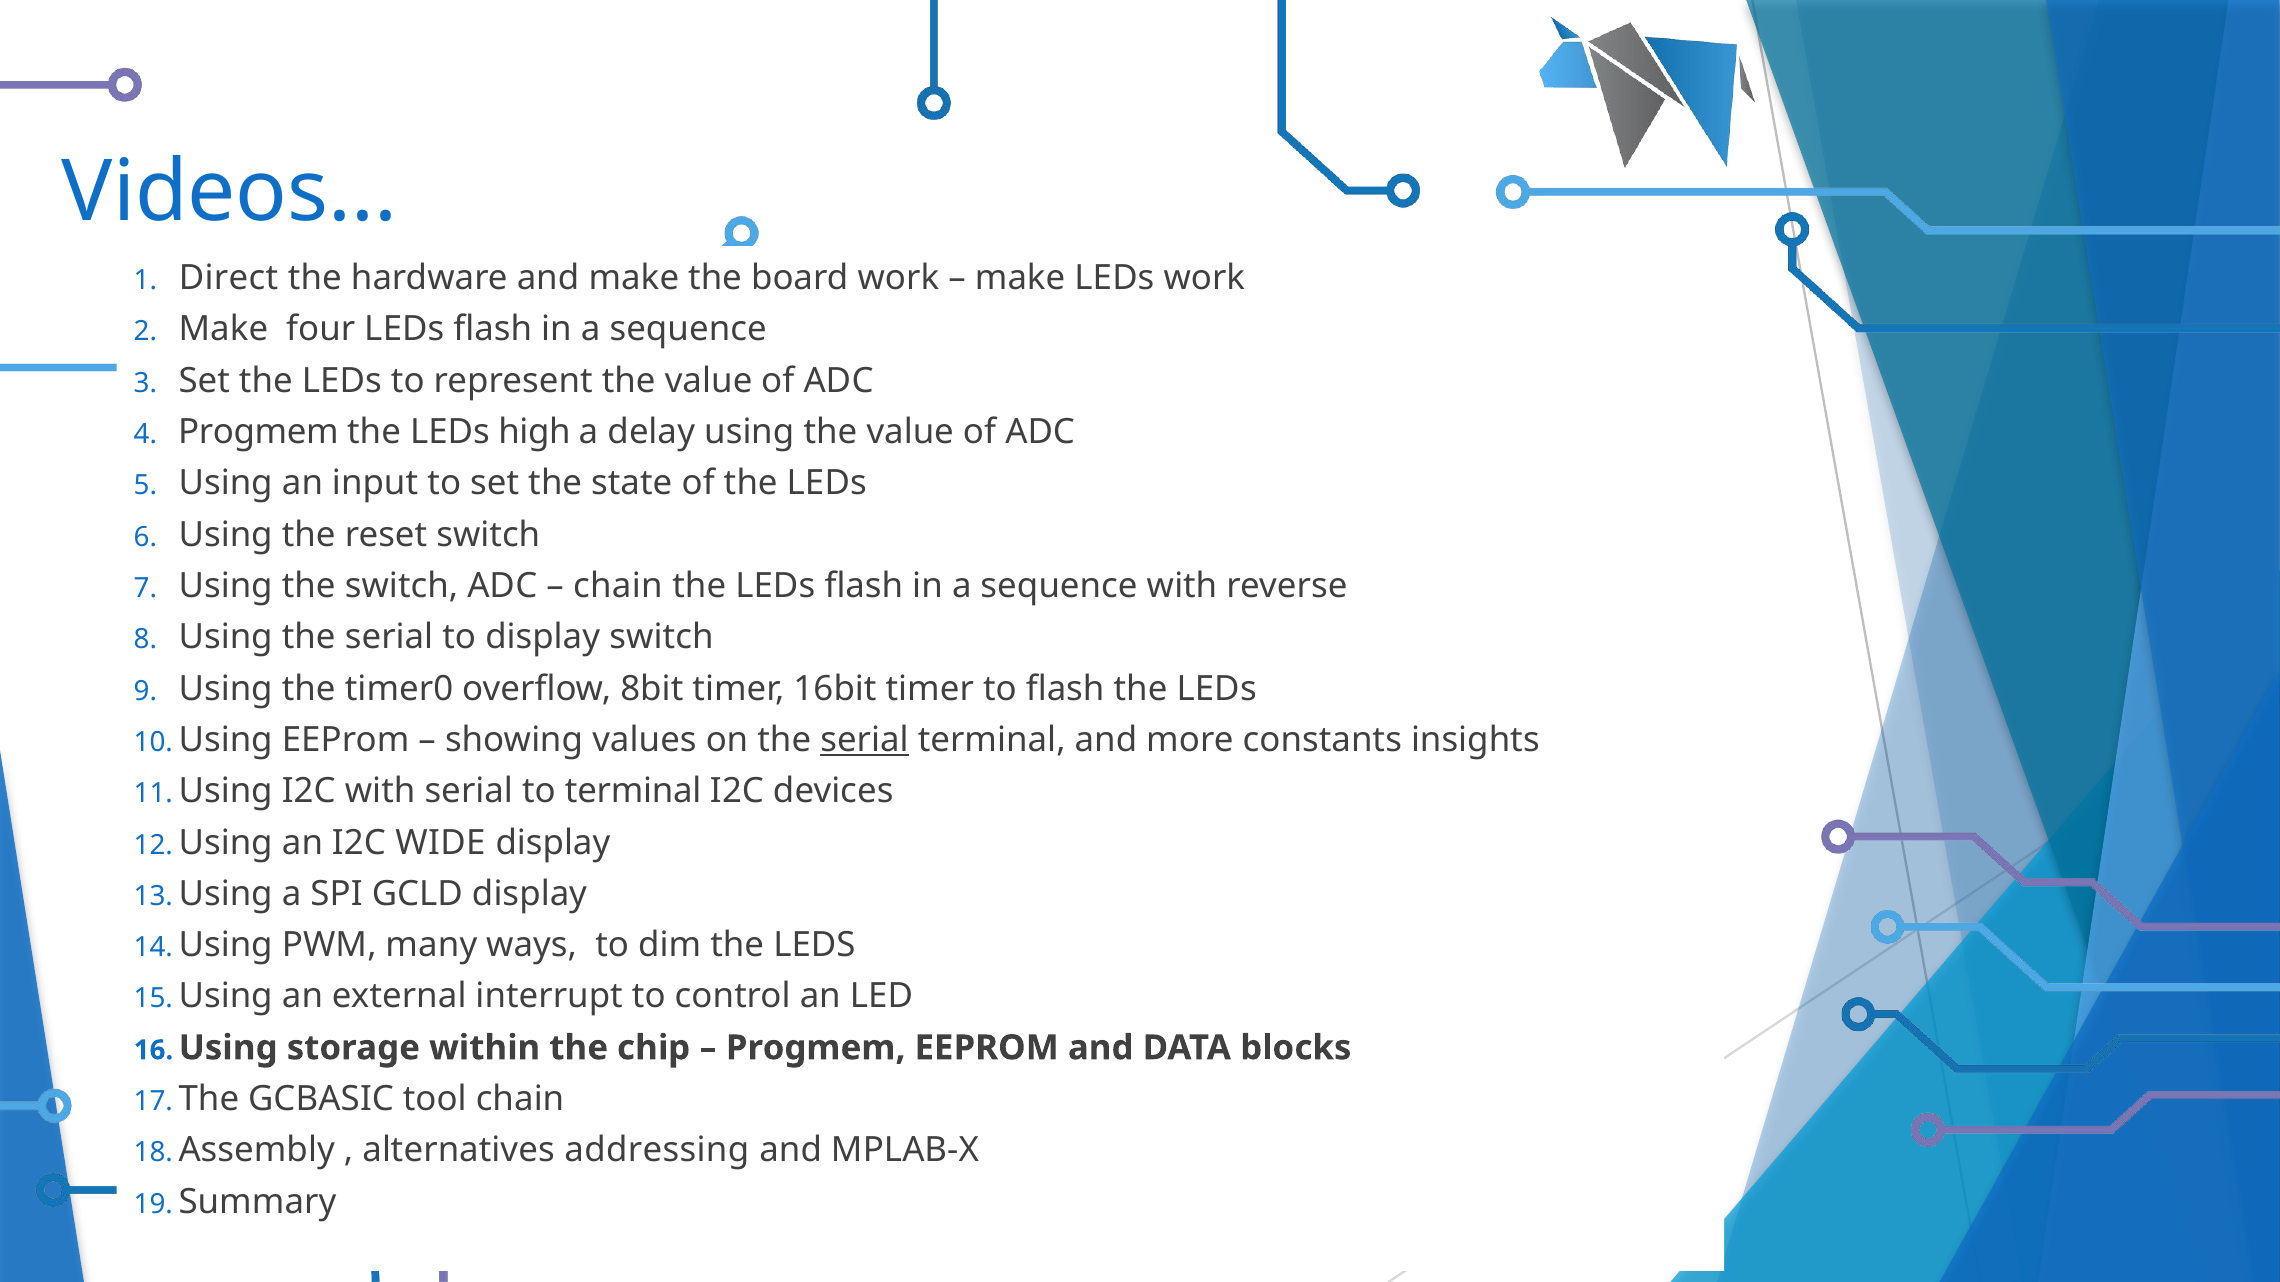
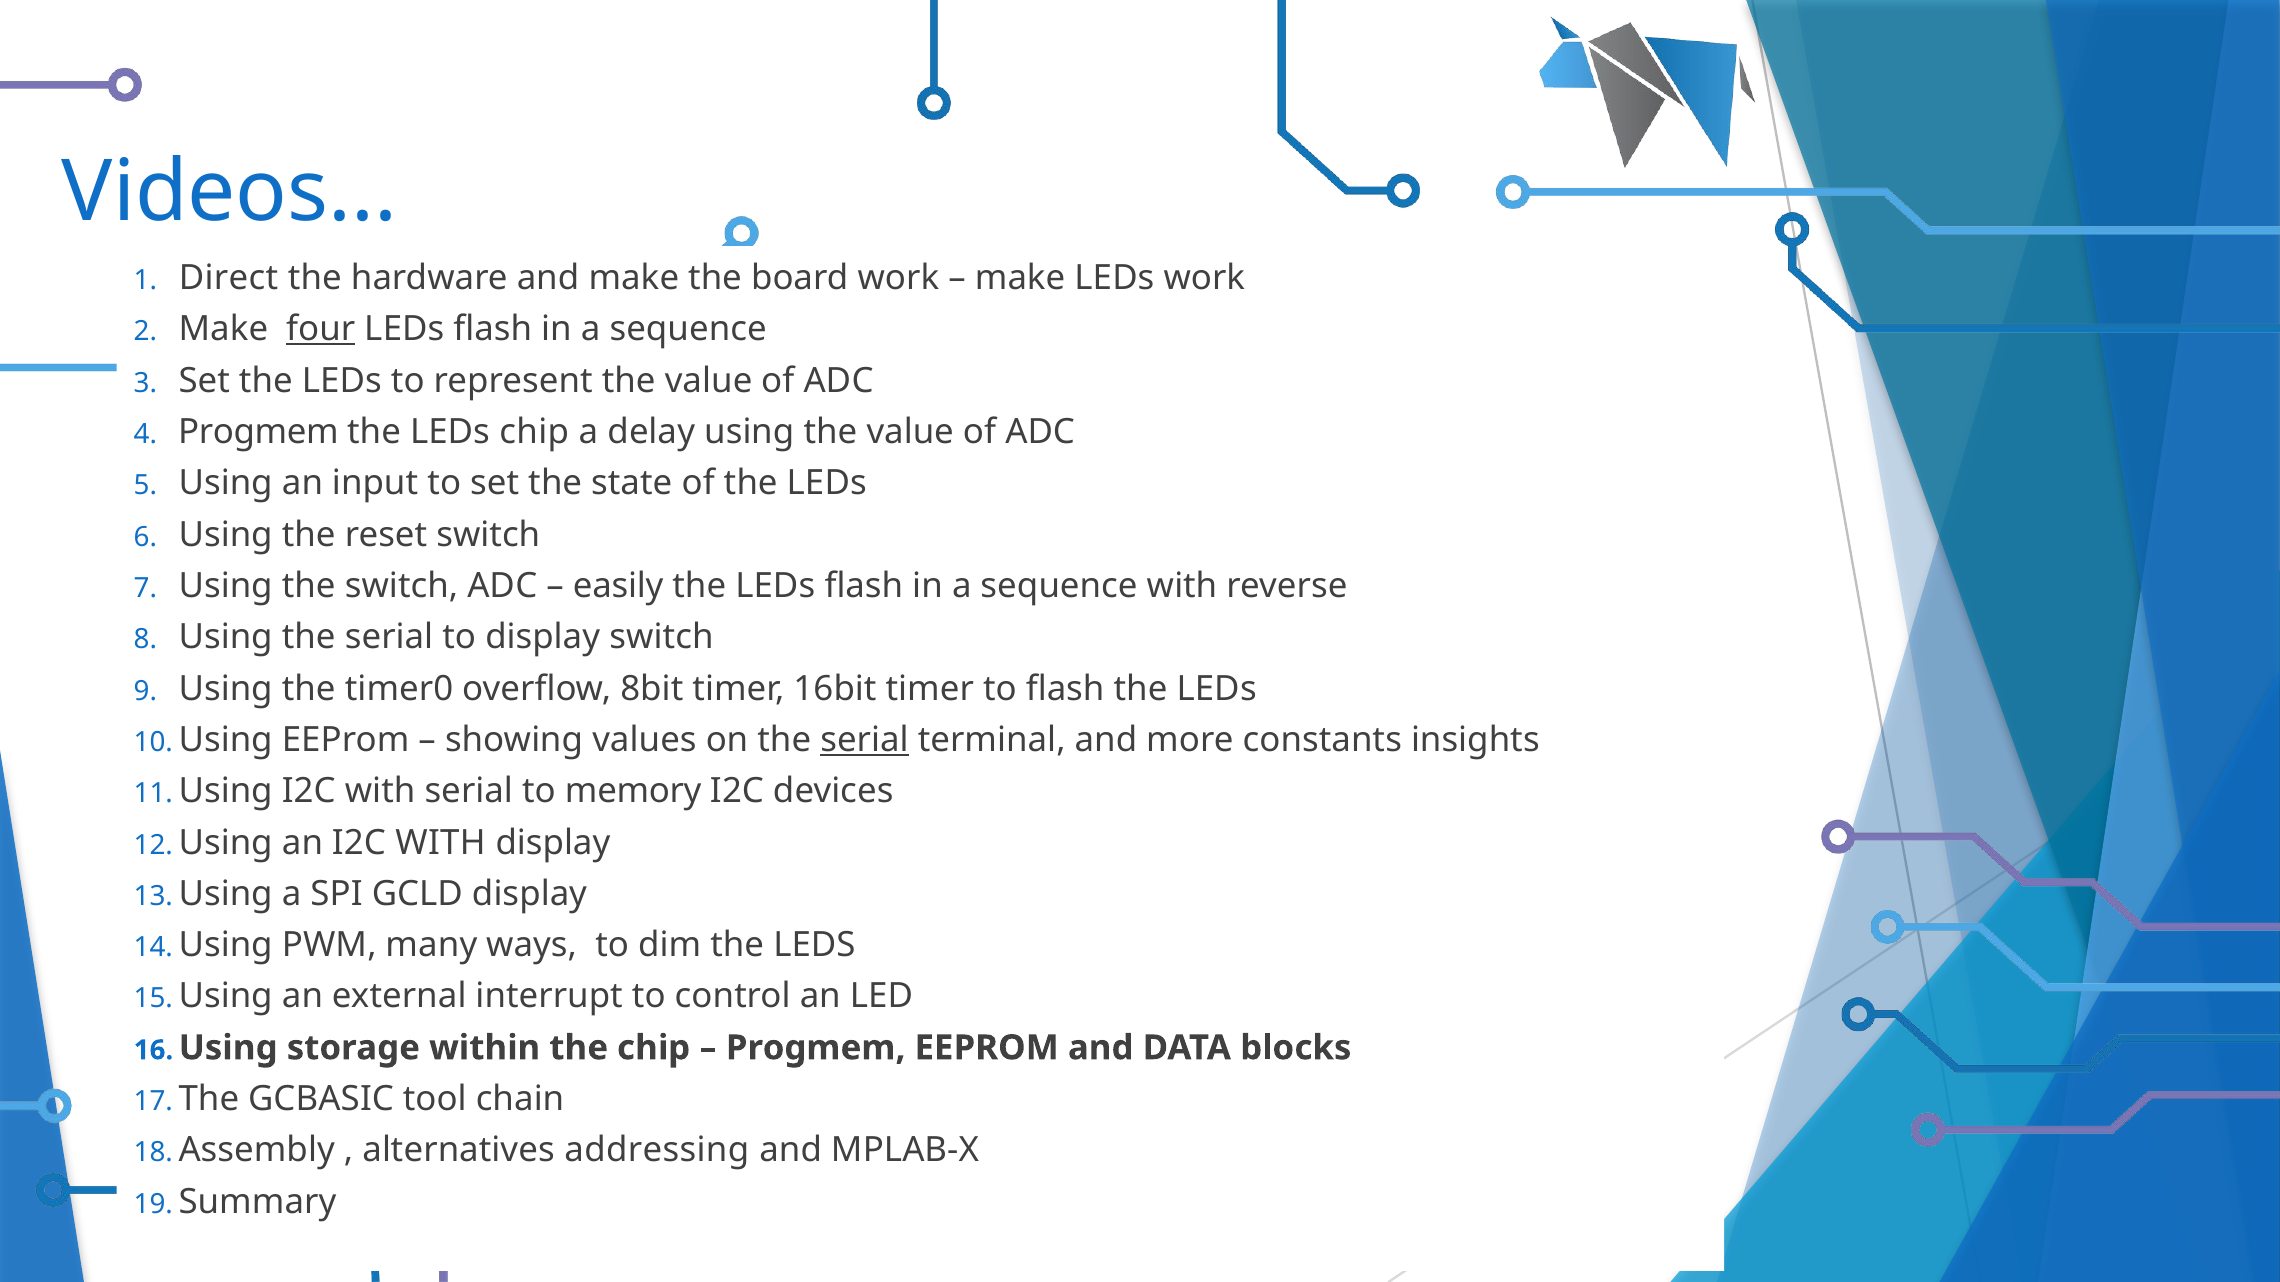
four underline: none -> present (321, 329)
LEDs high: high -> chip (534, 432)
chain: chain -> easily (618, 586)
to terminal: terminal -> memory (633, 792)
an I2C WIDE: WIDE -> WITH (441, 843)
